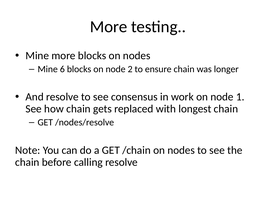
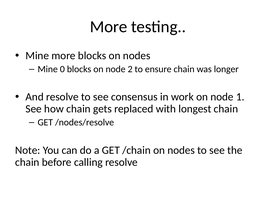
6: 6 -> 0 (62, 69)
